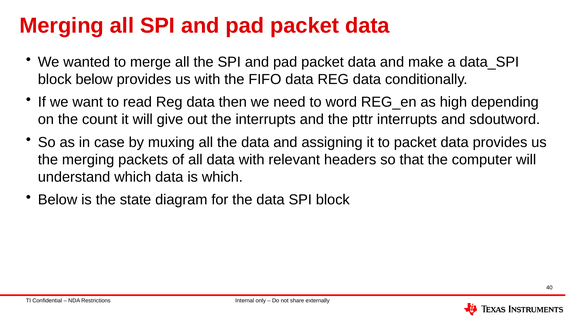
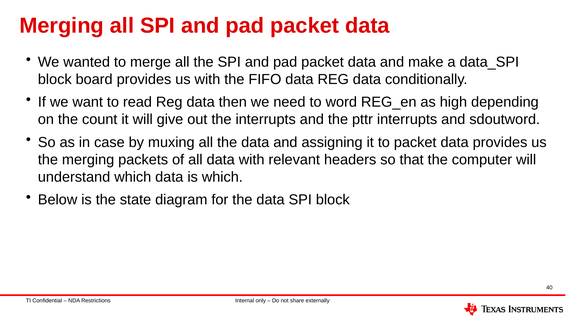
block below: below -> board (94, 79)
